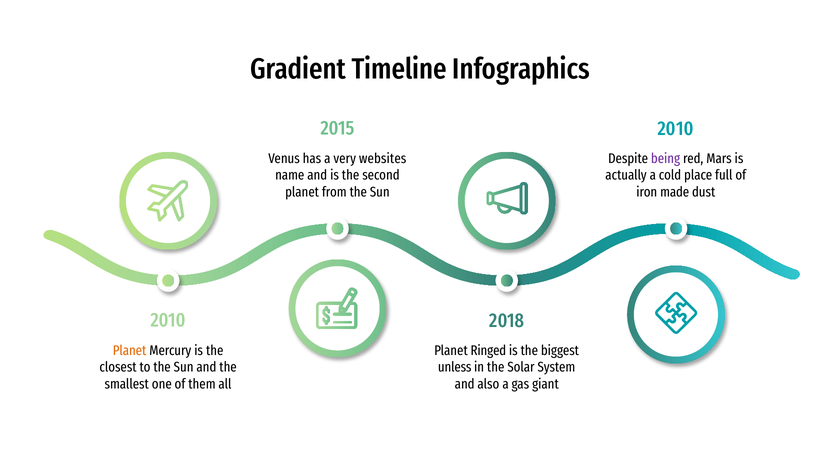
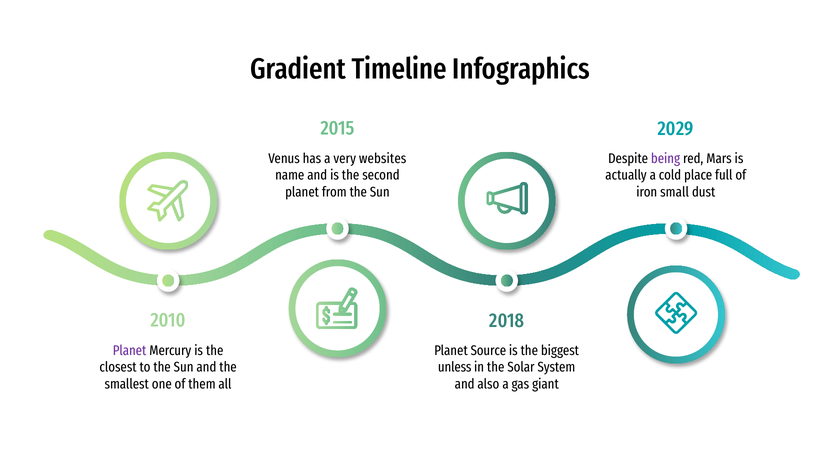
2010: 2010 -> 2029 (676, 128)
made: made -> small (675, 192)
Planet colour: orange -> purple (130, 350)
Ringed: Ringed -> Source (488, 350)
